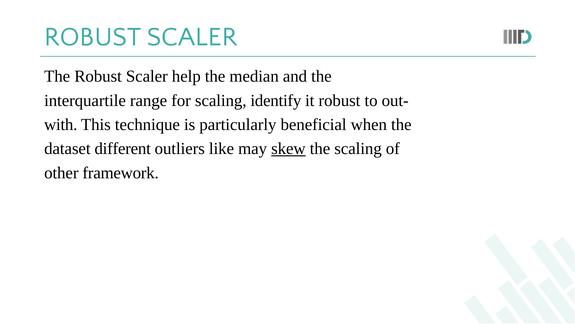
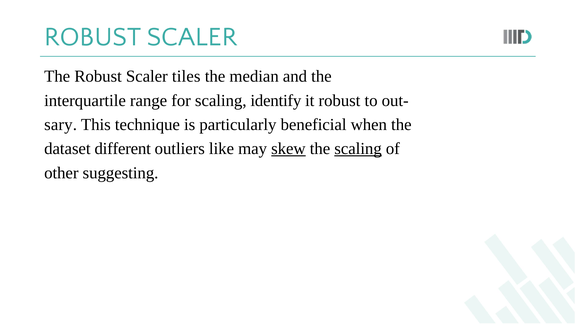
help: help -> tiles (186, 76)
with: with -> sary (61, 124)
scaling underline: none -> present (358, 148)
framework: framework -> suggesting (121, 173)
